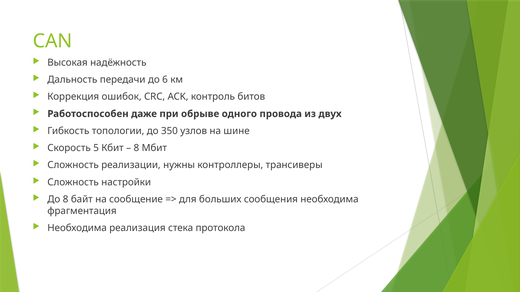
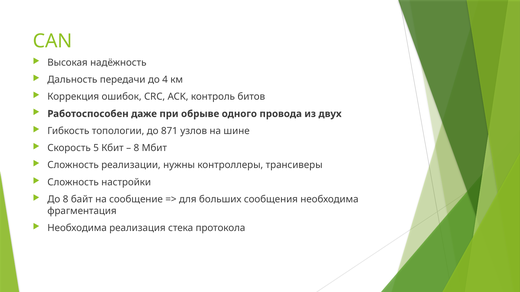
6: 6 -> 4 (165, 80)
350: 350 -> 871 (169, 131)
